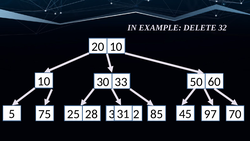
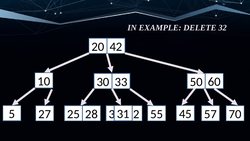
20 10: 10 -> 42 (116, 47)
75: 75 -> 27 (45, 114)
85: 85 -> 55 (157, 114)
97: 97 -> 57 (210, 114)
